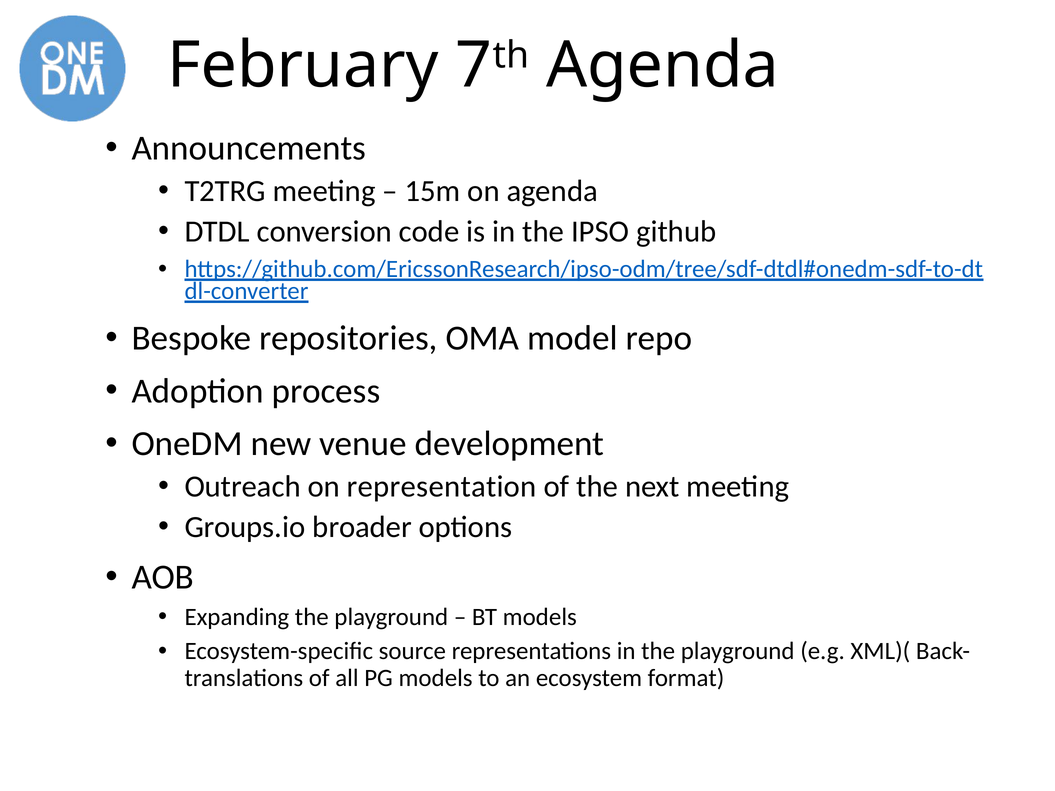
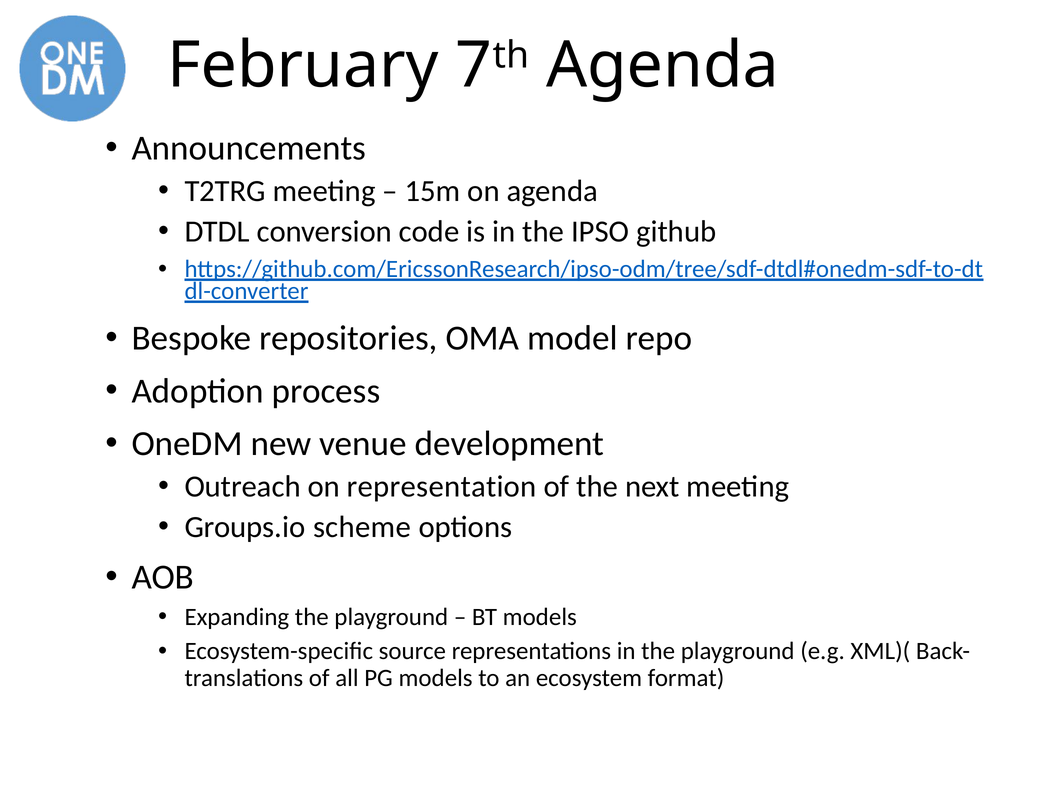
broader: broader -> scheme (362, 527)
